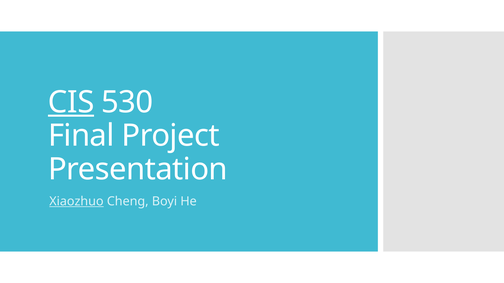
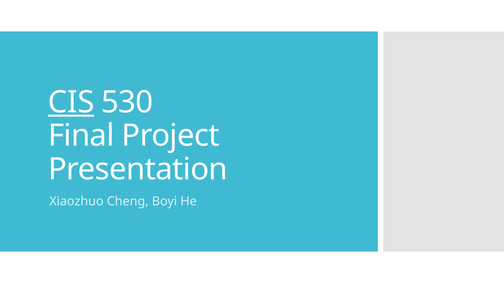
Xiaozhuo underline: present -> none (76, 202)
